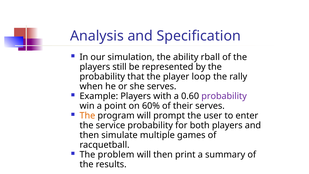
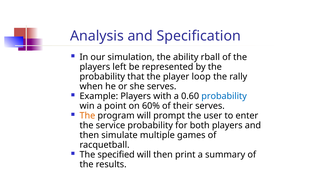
still: still -> left (119, 67)
probability colour: purple -> blue (224, 96)
problem: problem -> specified (116, 154)
